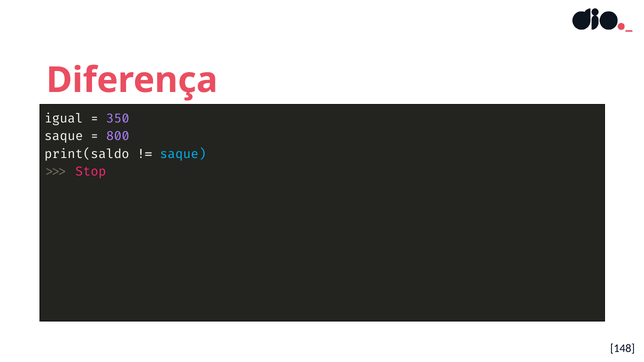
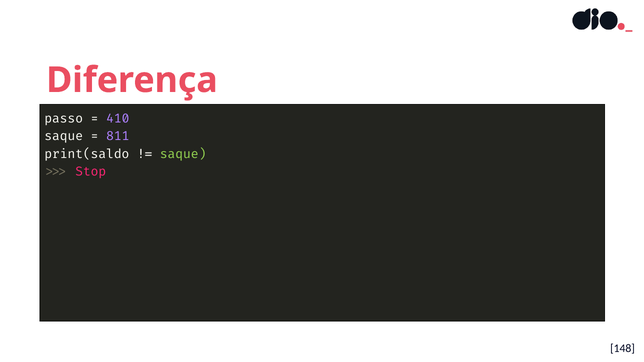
igual: igual -> passo (64, 119)
350: 350 -> 410 (118, 119)
800: 800 -> 811 (118, 136)
saque colour: light blue -> light green (183, 154)
